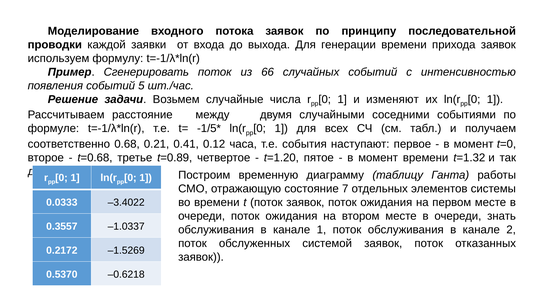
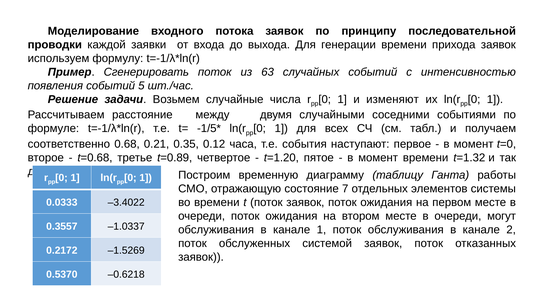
66: 66 -> 63 (268, 72)
0.41: 0.41 -> 0.35 (186, 144)
знать: знать -> могут (502, 216)
